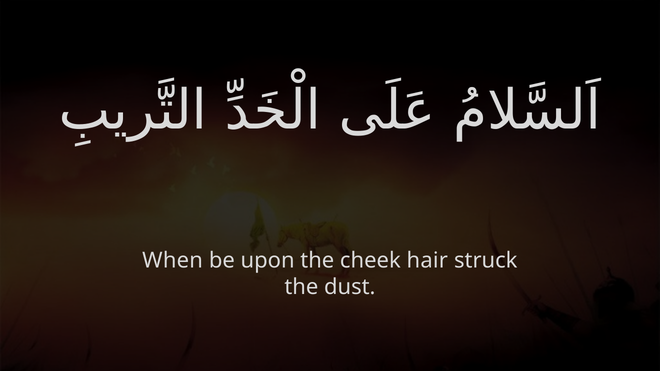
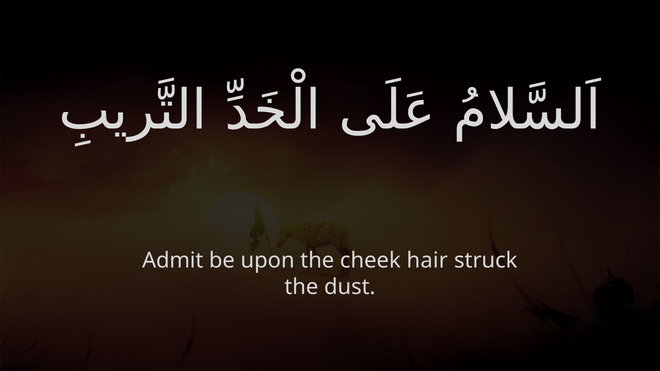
When: When -> Admit (173, 261)
